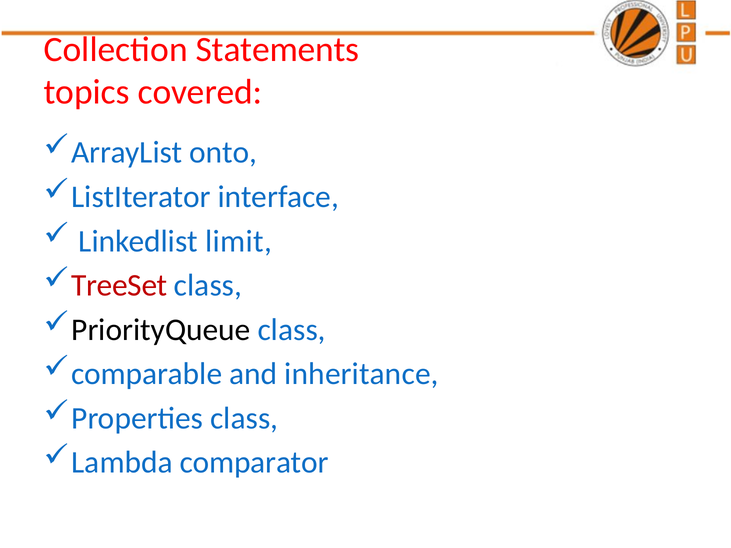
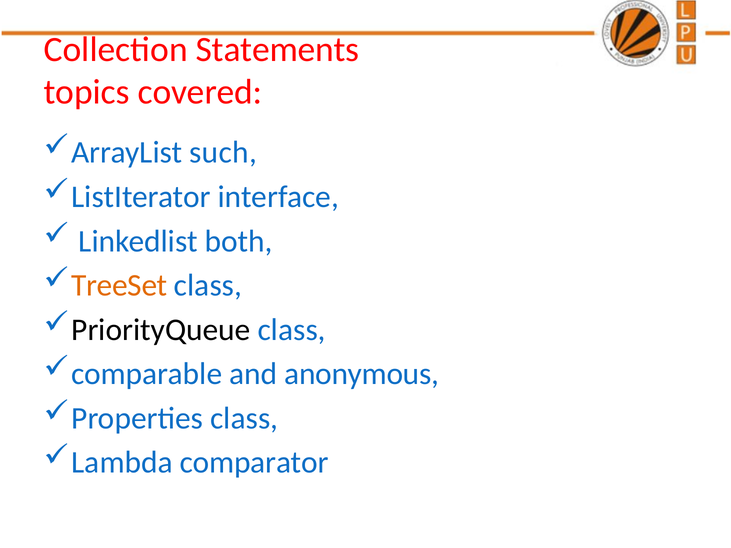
onto: onto -> such (223, 153)
limit: limit -> both (239, 241)
TreeSet colour: red -> orange (119, 286)
inheritance: inheritance -> anonymous (362, 374)
